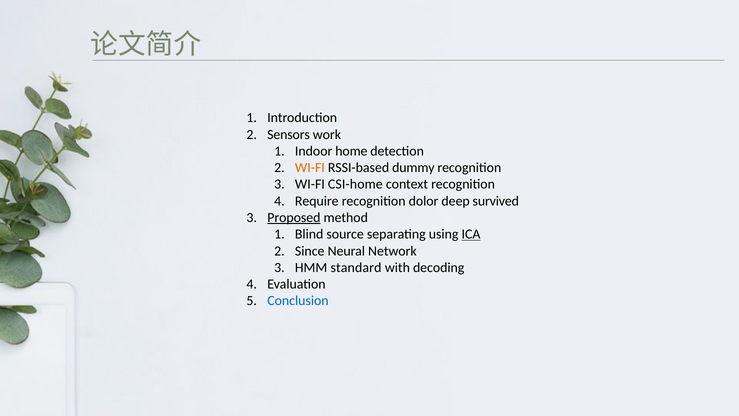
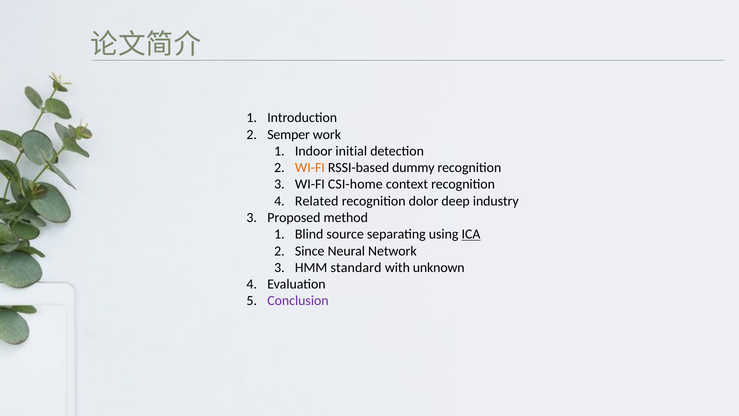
Sensors: Sensors -> Semper (289, 134)
home: home -> initial (351, 151)
Require: Require -> Related (317, 201)
survived: survived -> industry (496, 201)
Proposed underline: present -> none (294, 218)
decoding: decoding -> unknown (439, 267)
Conclusion colour: blue -> purple (298, 301)
